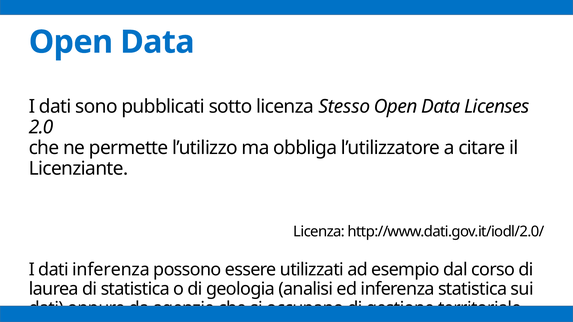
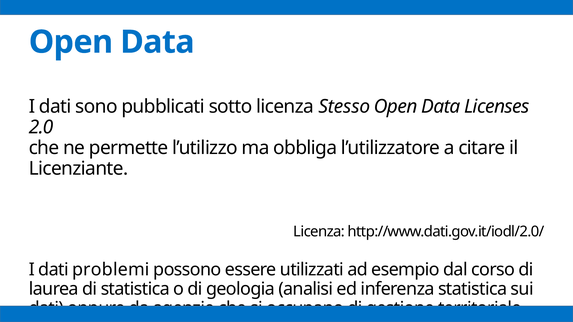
dati inferenza: inferenza -> problemi (111, 270)
